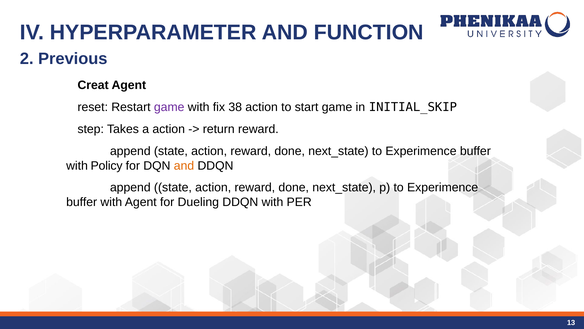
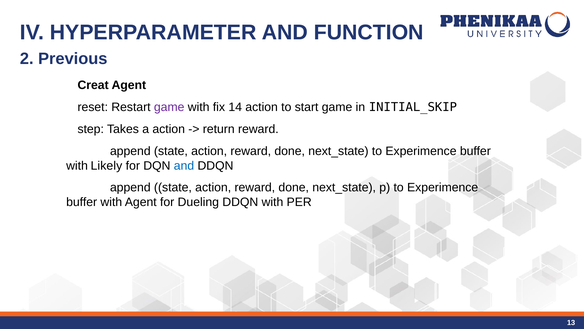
38: 38 -> 14 (235, 107)
Policy: Policy -> Likely (106, 165)
and colour: orange -> blue (184, 165)
